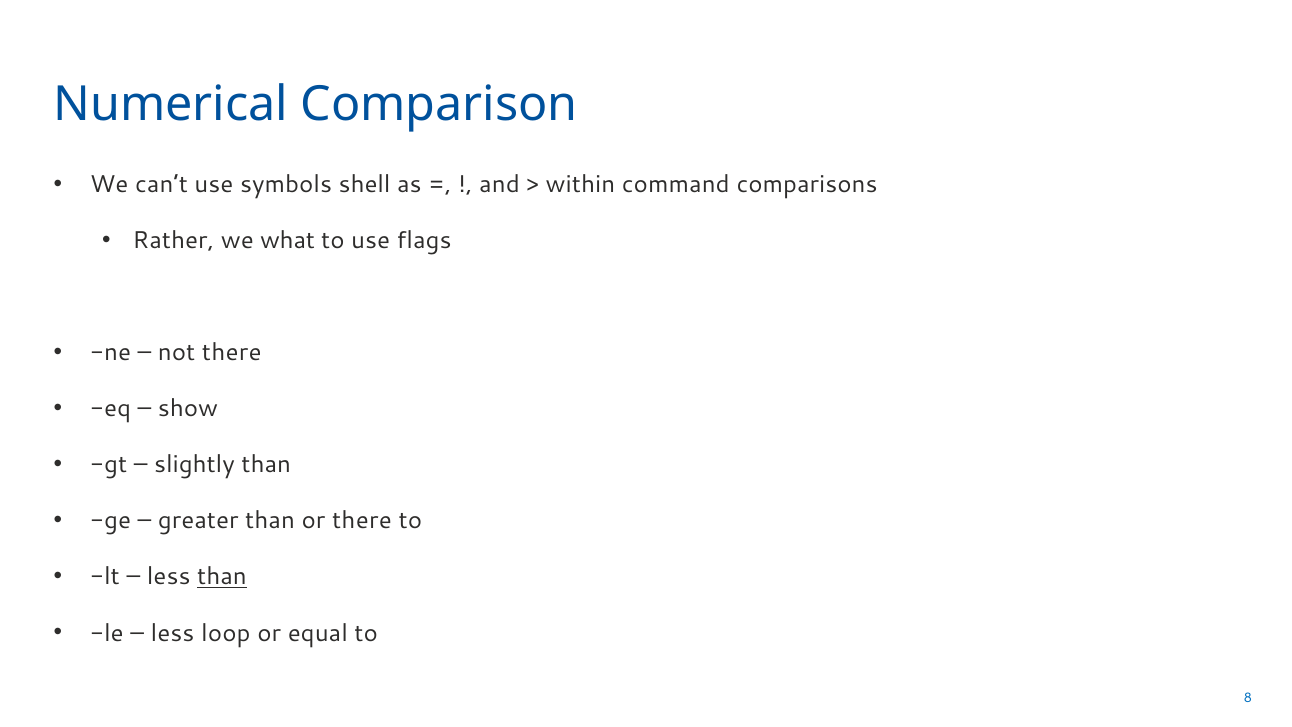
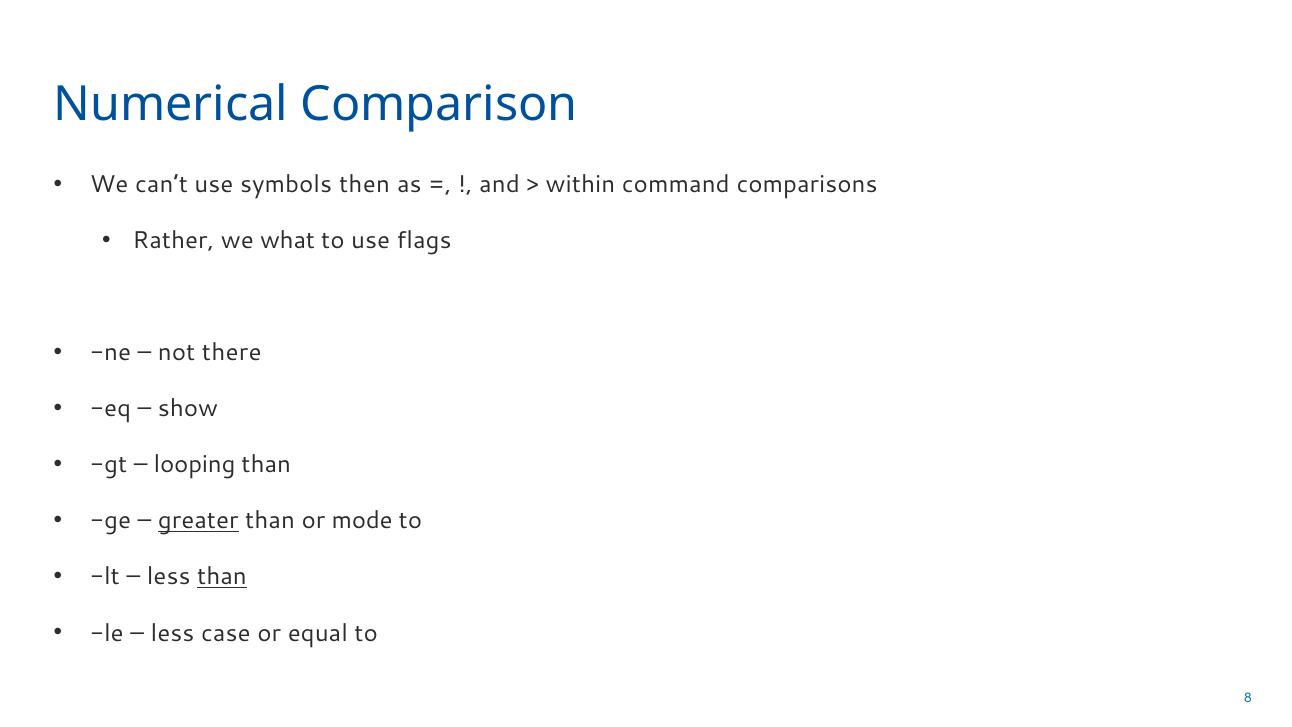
shell: shell -> then (364, 185)
slightly: slightly -> looping (195, 465)
greater underline: none -> present (198, 521)
or there: there -> mode (362, 521)
loop: loop -> case (226, 633)
